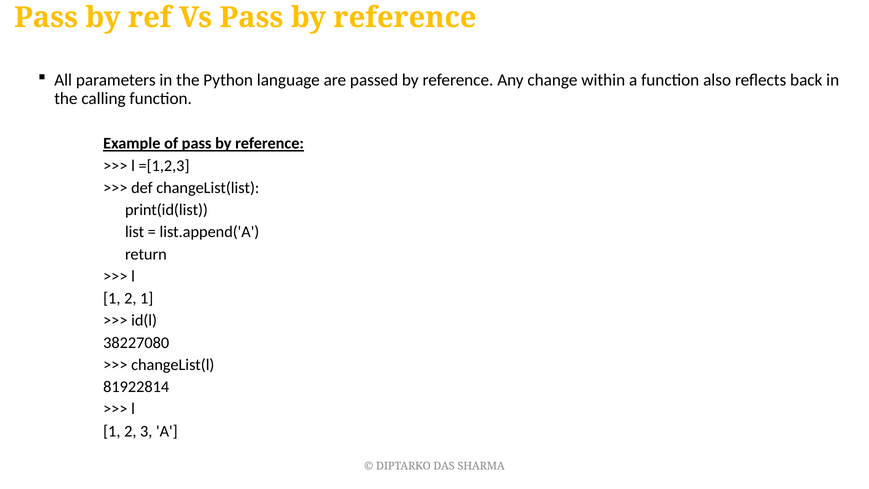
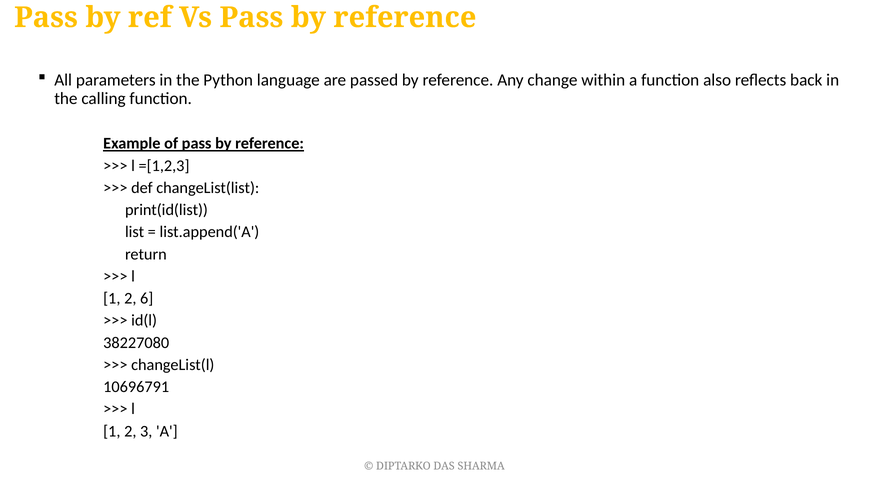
2 1: 1 -> 6 (147, 298)
81922814: 81922814 -> 10696791 (136, 387)
